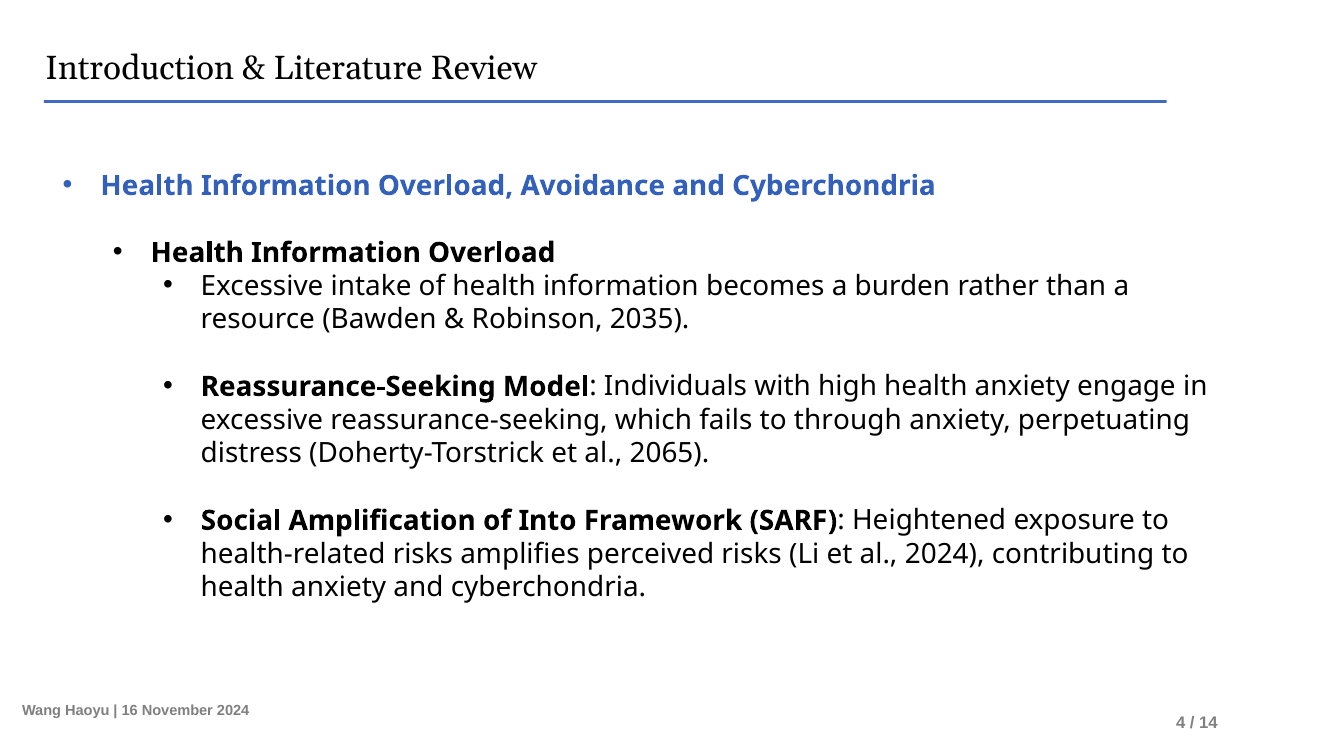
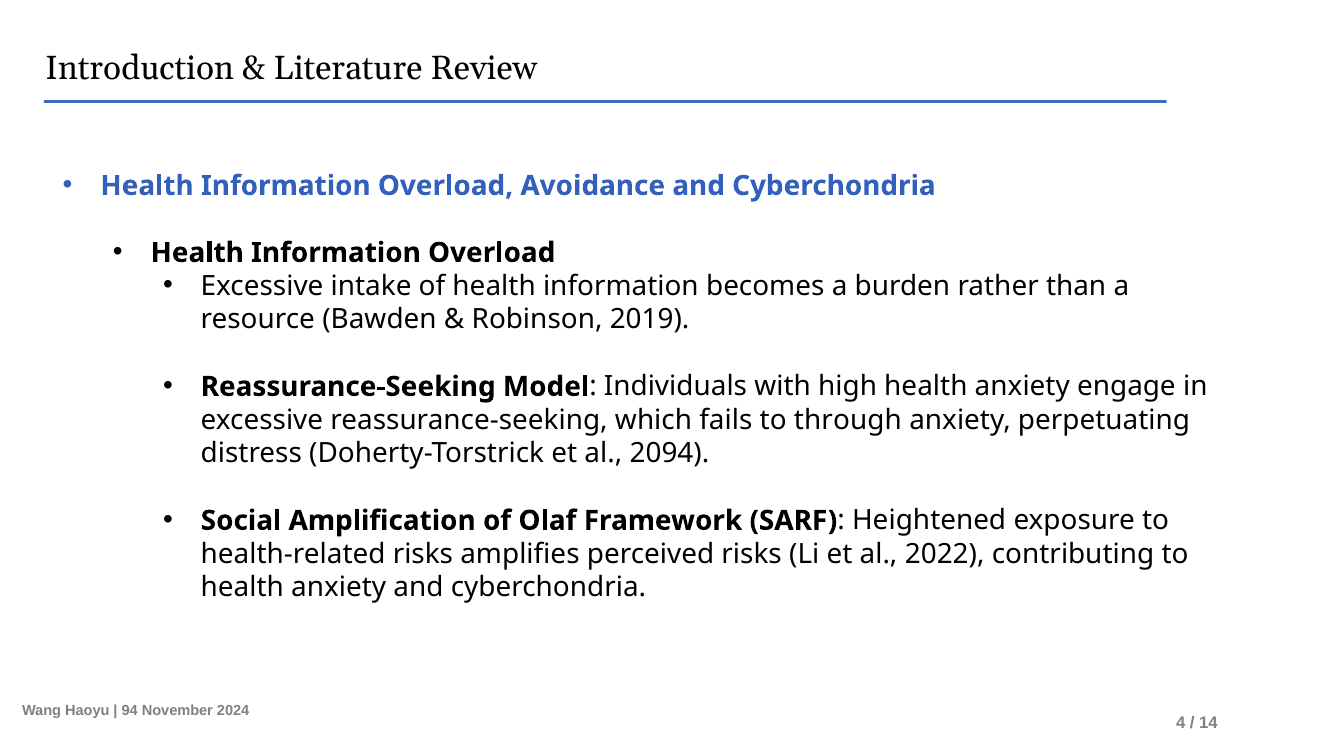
2035: 2035 -> 2019 (650, 320)
2065: 2065 -> 2094 (669, 453)
Into: Into -> Olaf (547, 520)
al 2024: 2024 -> 2022 (945, 554)
16: 16 -> 94 (130, 711)
